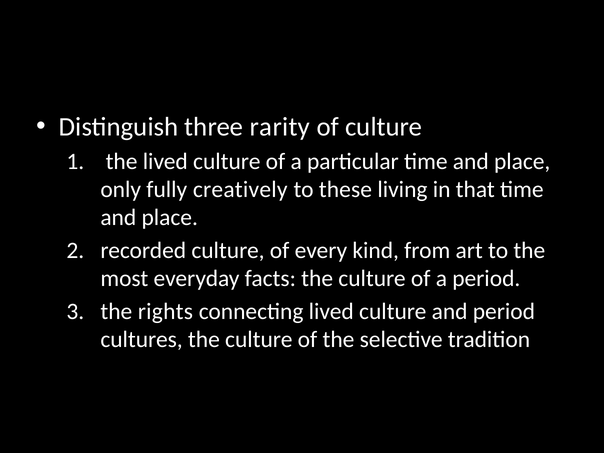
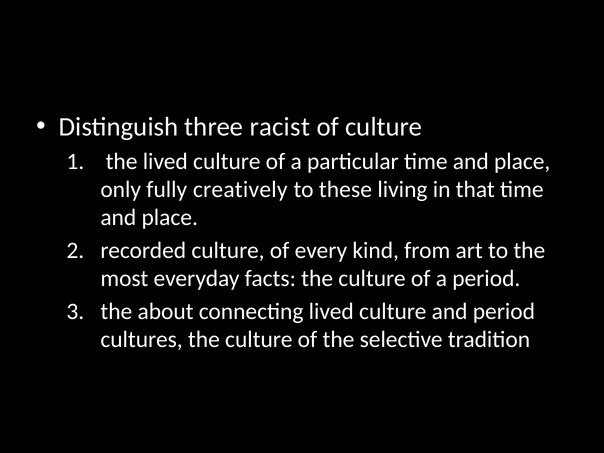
rarity: rarity -> racist (280, 127)
rights: rights -> about (166, 311)
